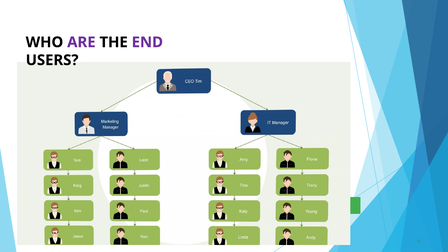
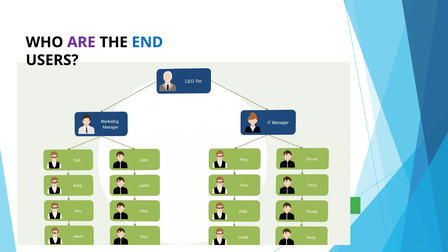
END colour: purple -> blue (147, 42)
